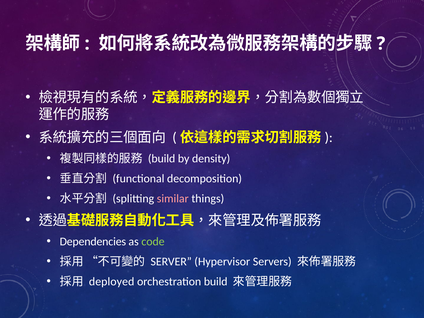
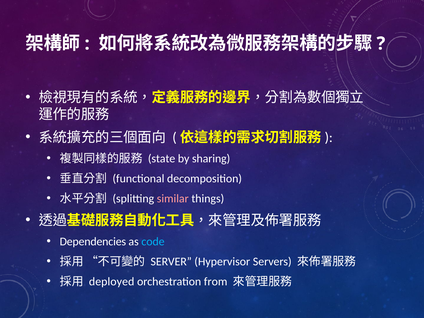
build: build -> state (162, 159)
density: density -> sharing (211, 159)
code colour: light green -> light blue (153, 242)
orchestration build: build -> from (216, 282)
